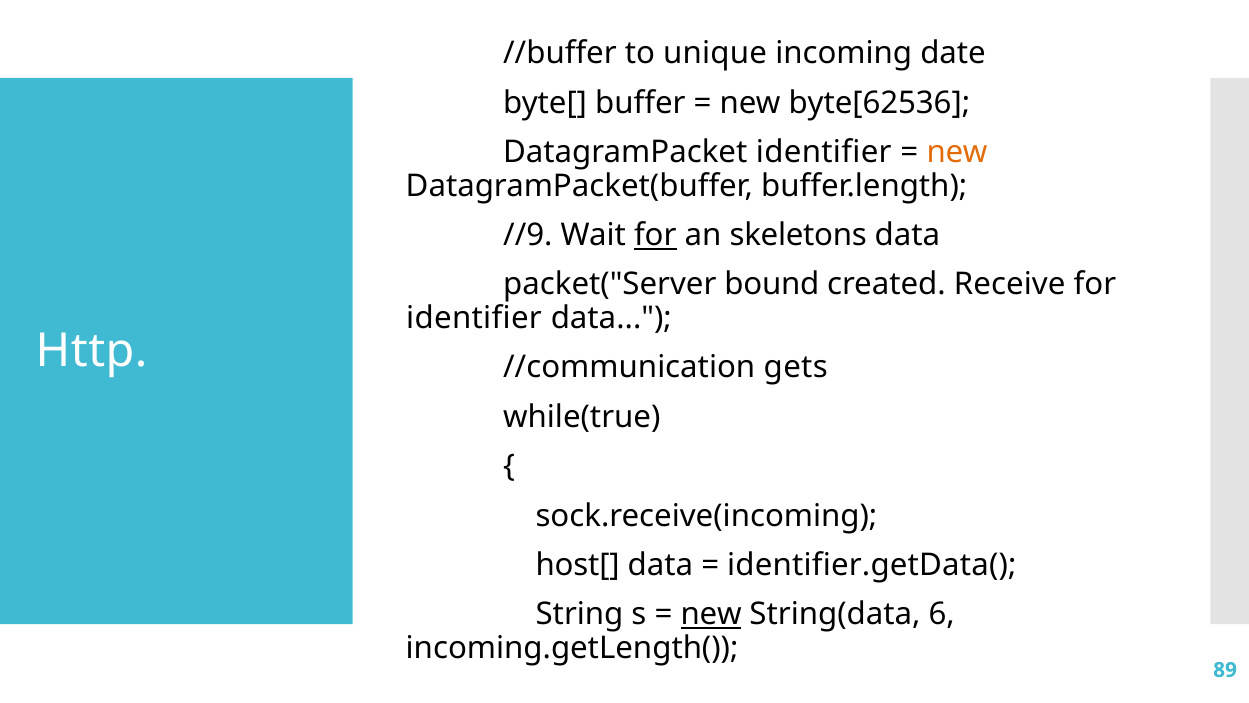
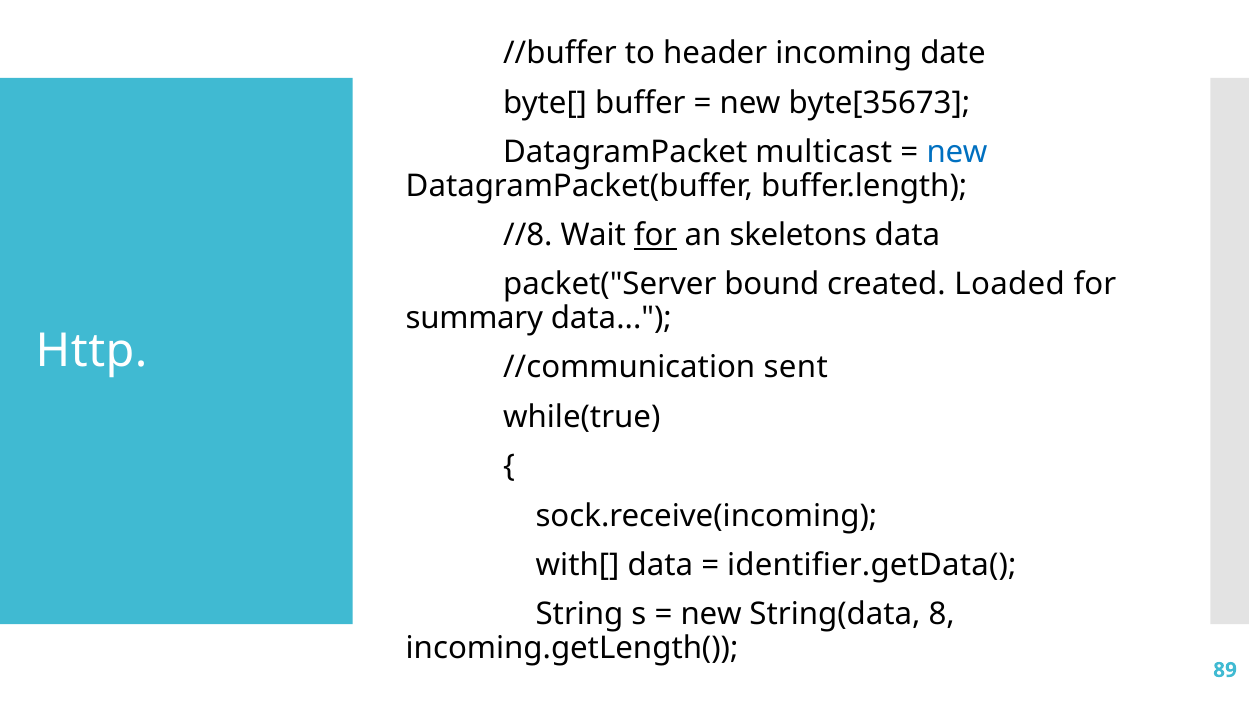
unique: unique -> header (715, 53)
byte[62536: byte[62536 -> byte[35673 (879, 103)
DatagramPacket identifier: identifier -> multicast (824, 152)
new colour: orange -> blue (957, 152)
//9: //9 -> //8 (528, 235)
Receive: Receive -> Loaded (1010, 284)
identifier: identifier -> summary (474, 318)
gets: gets -> sent (796, 367)
host[: host[ -> with[ (578, 565)
new underline: present -> none (711, 614)
6: 6 -> 8 (942, 614)
